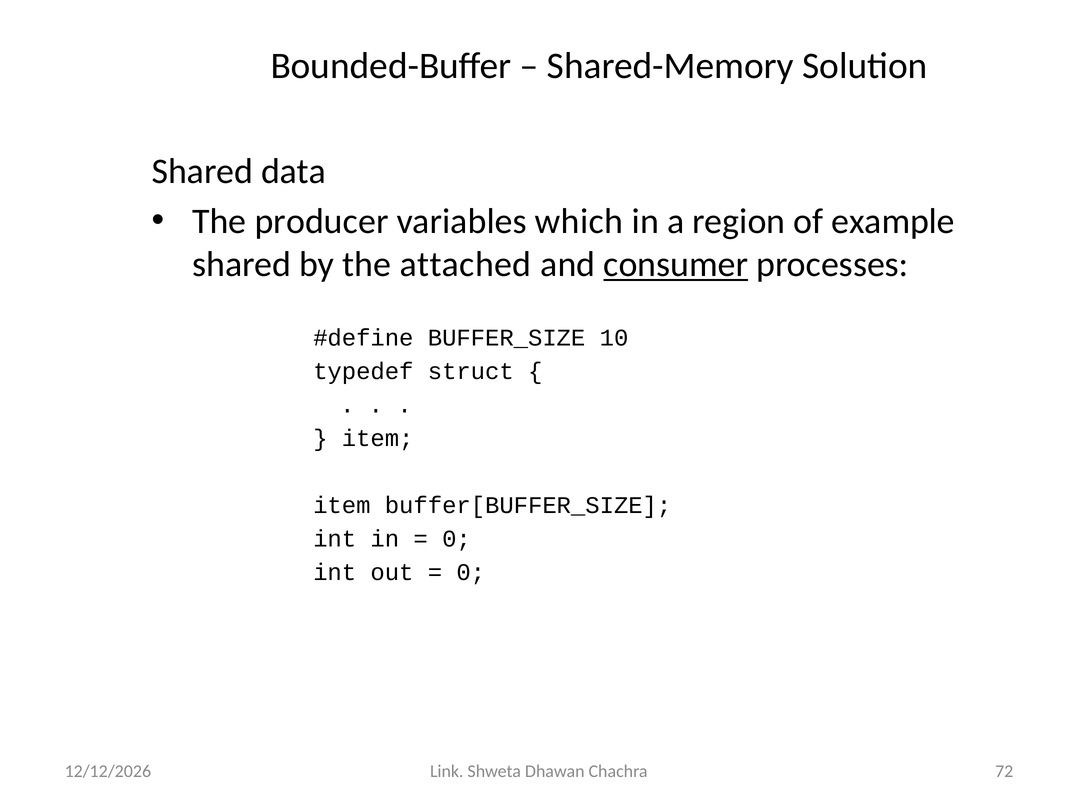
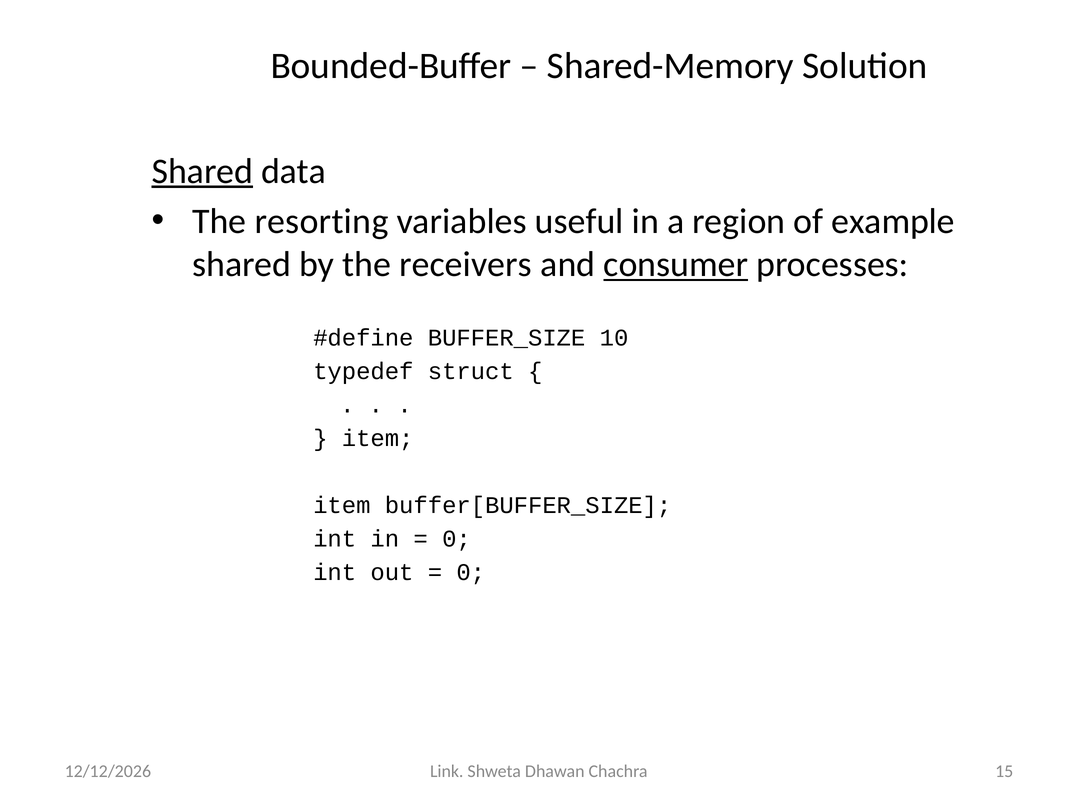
Shared underline: none -> present (202, 171)
producer: producer -> resorting (321, 222)
which: which -> useful (579, 222)
attached: attached -> receivers (466, 265)
72: 72 -> 15 (1004, 772)
